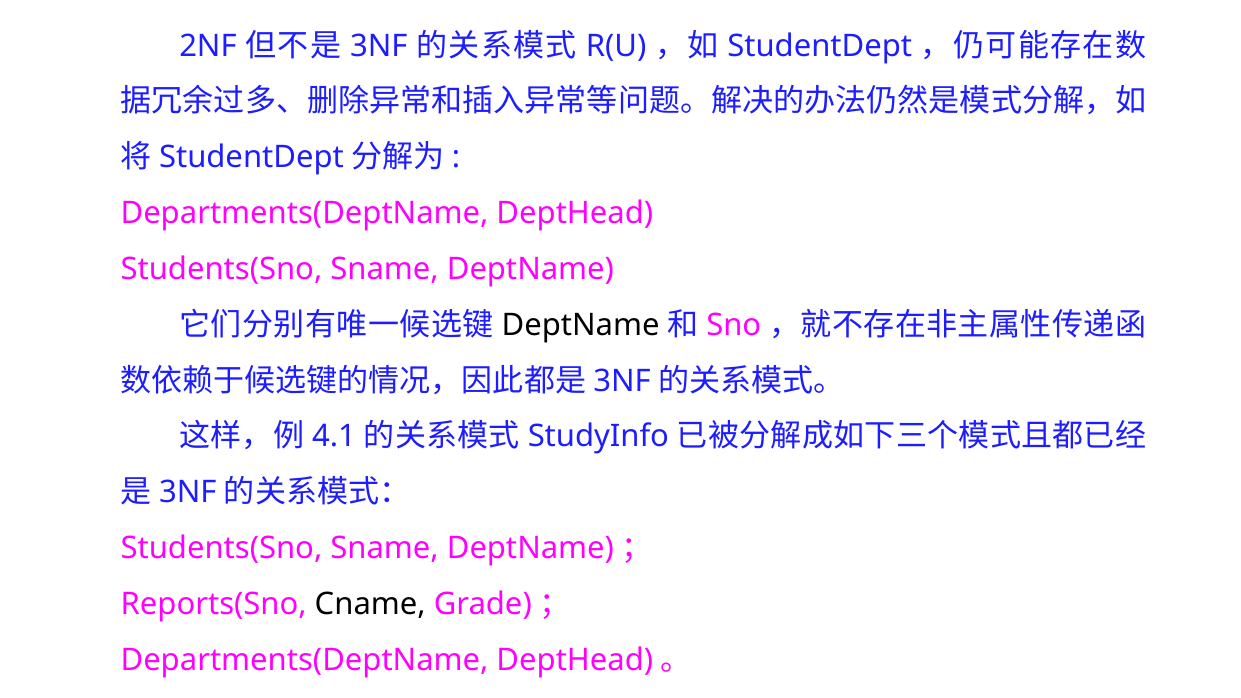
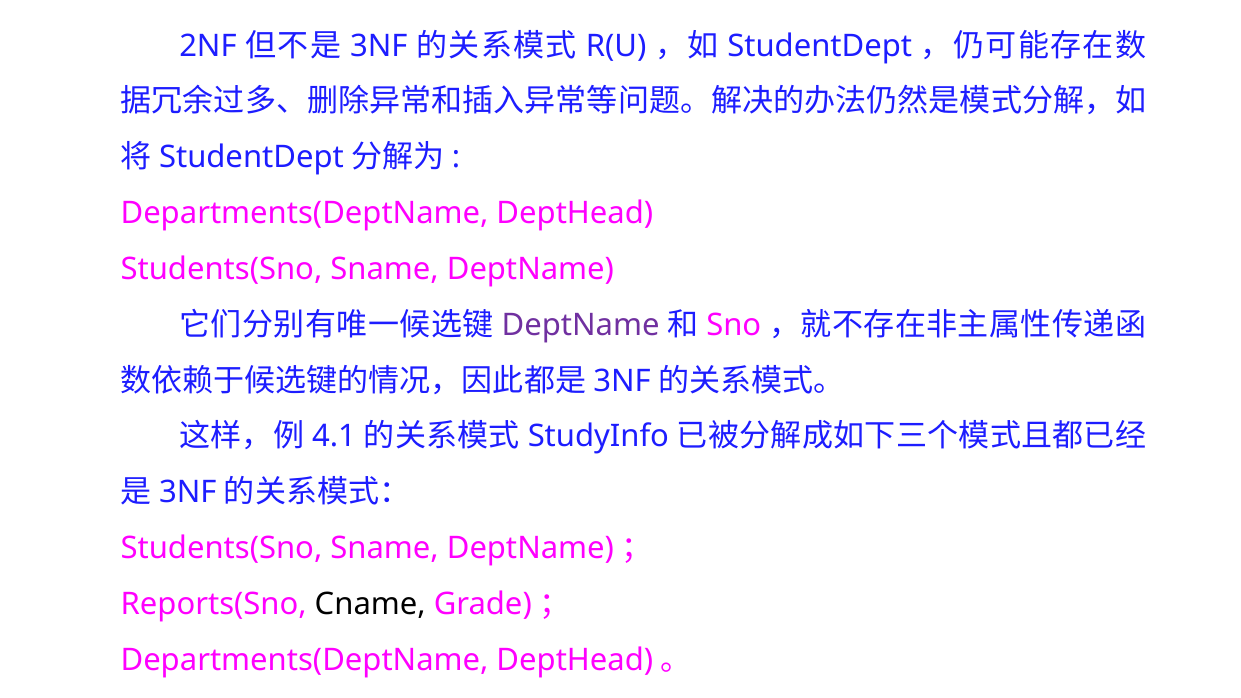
DeptName colour: black -> purple (581, 325)
